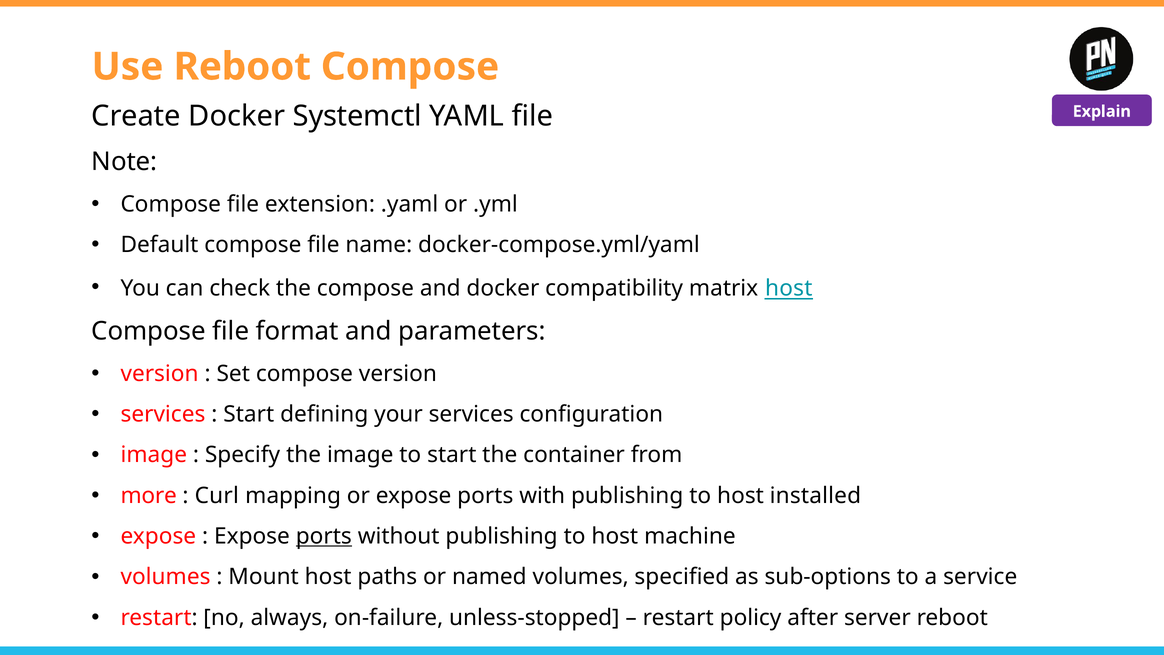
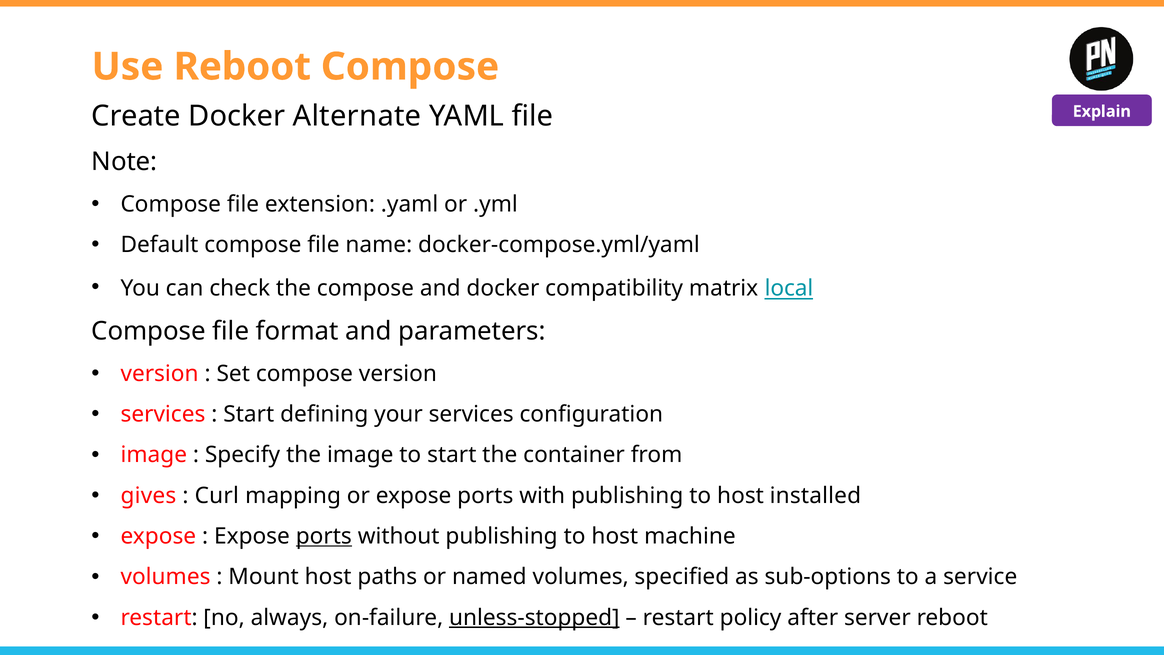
Systemctl: Systemctl -> Alternate (357, 116)
matrix host: host -> local (789, 288)
more: more -> gives (148, 495)
unless-stopped underline: none -> present (534, 617)
